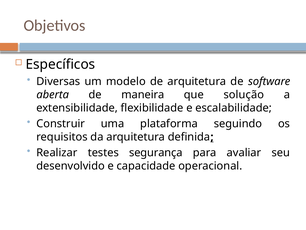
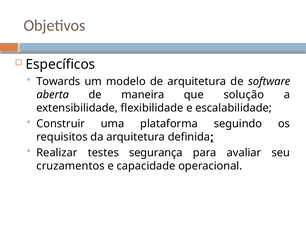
Diversas: Diversas -> Towards (58, 81)
desenvolvido: desenvolvido -> cruzamentos (71, 166)
